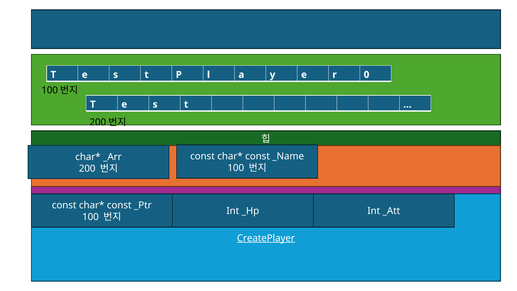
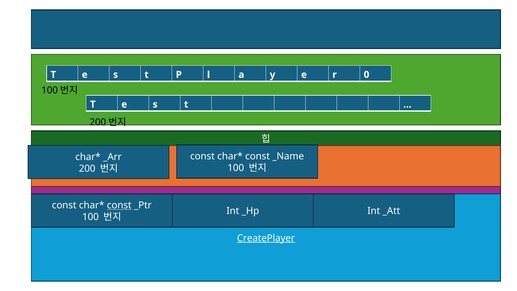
const underline: none -> present (119, 205)
